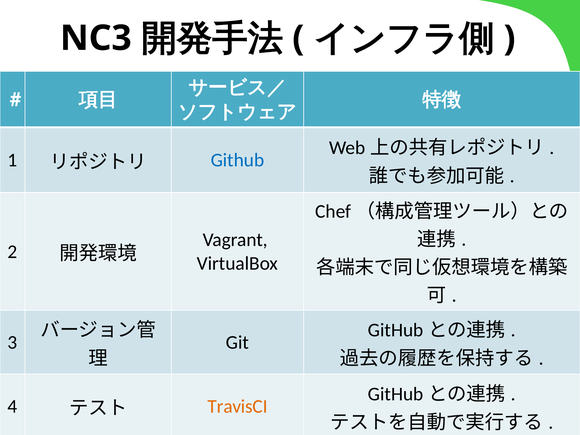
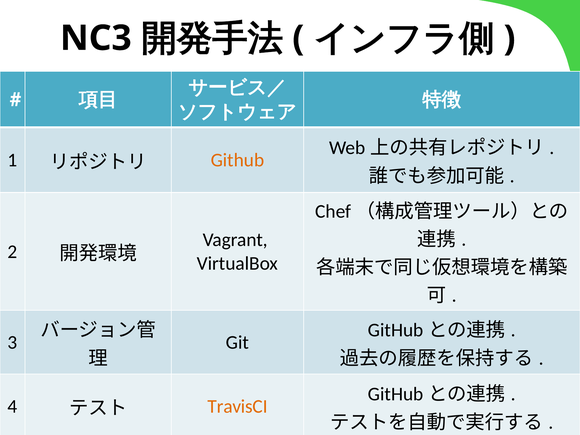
Github colour: blue -> orange (237, 160)
